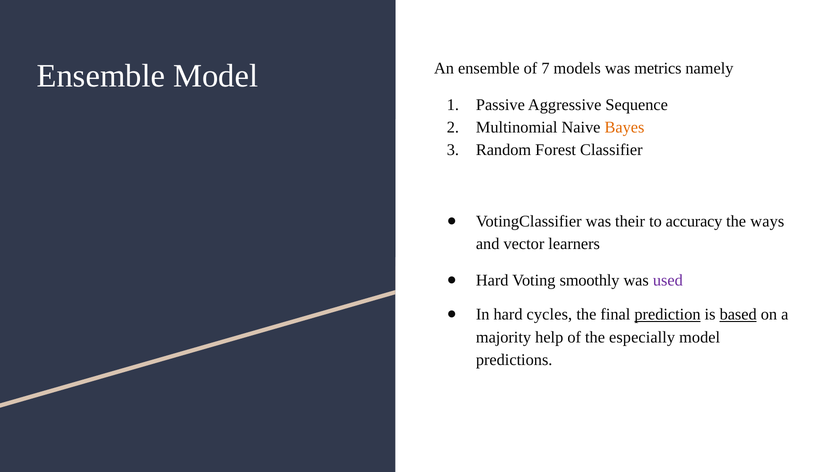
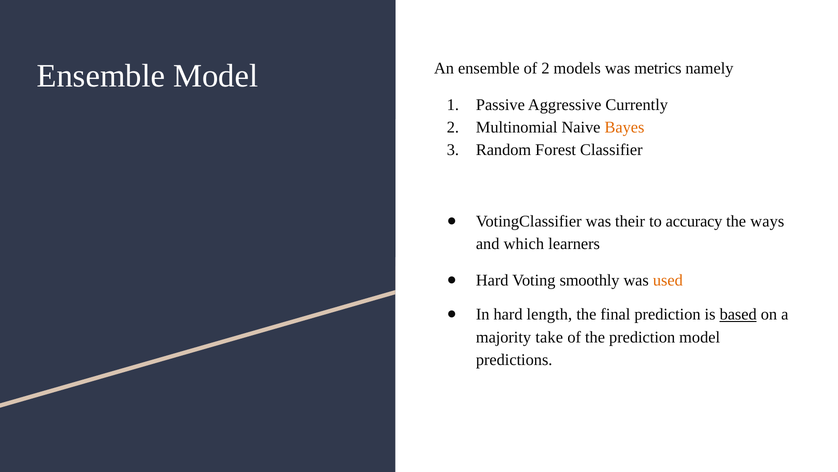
of 7: 7 -> 2 (546, 68)
Sequence: Sequence -> Currently (637, 105)
vector: vector -> which (524, 243)
used colour: purple -> orange (668, 280)
cycles: cycles -> length (549, 314)
prediction underline: present -> none (668, 314)
help: help -> take (549, 337)
the especially: especially -> prediction (642, 337)
